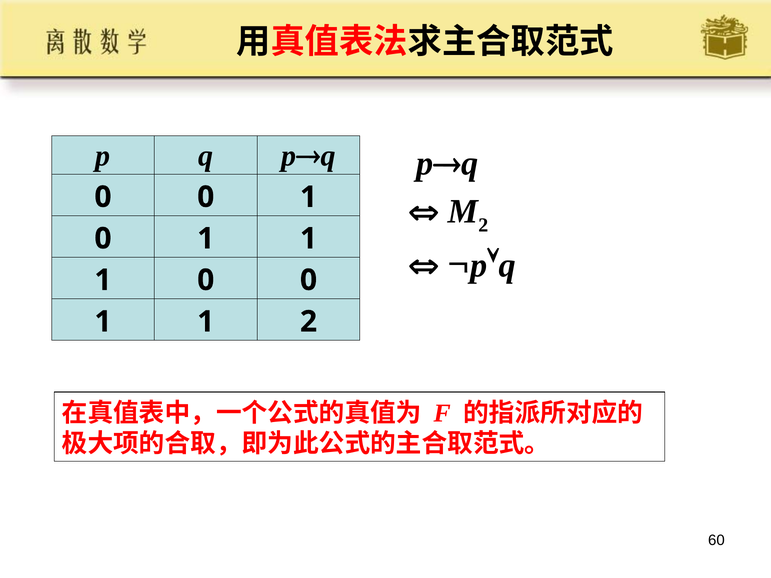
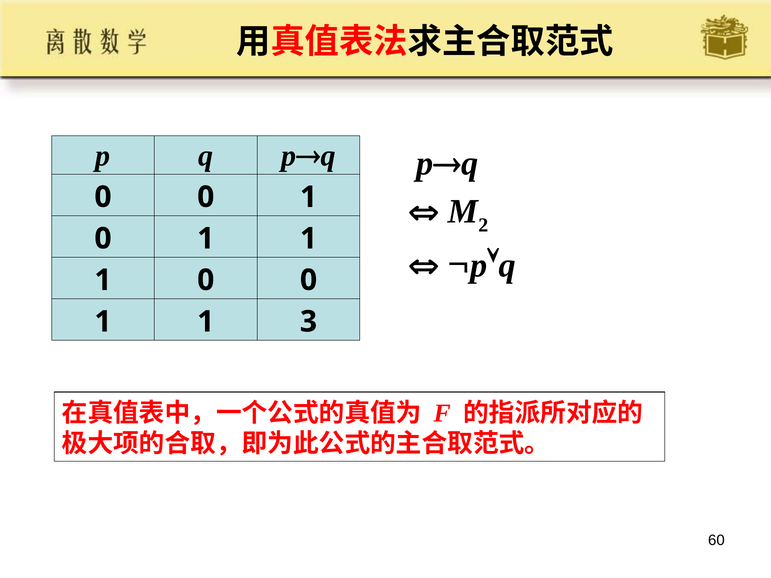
1 2: 2 -> 3 (309, 322)
